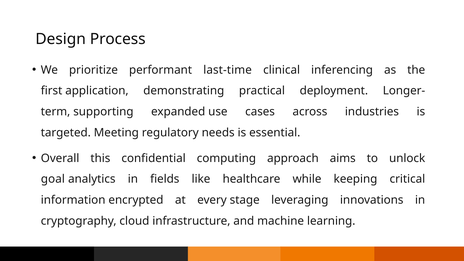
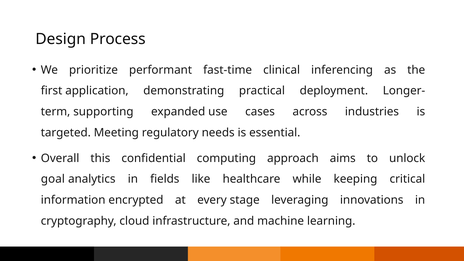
last-time: last-time -> fast-time (228, 70)
